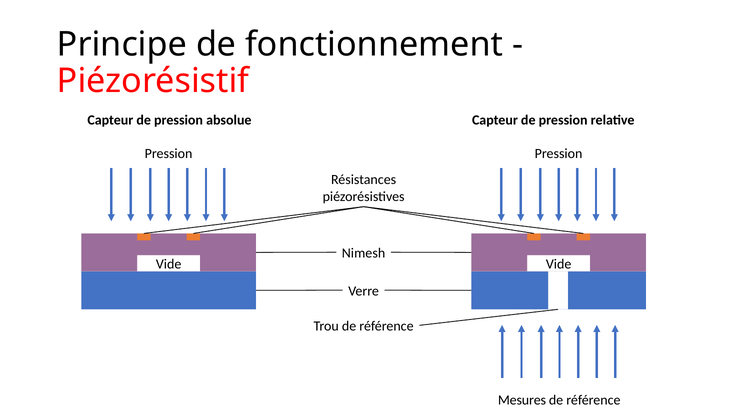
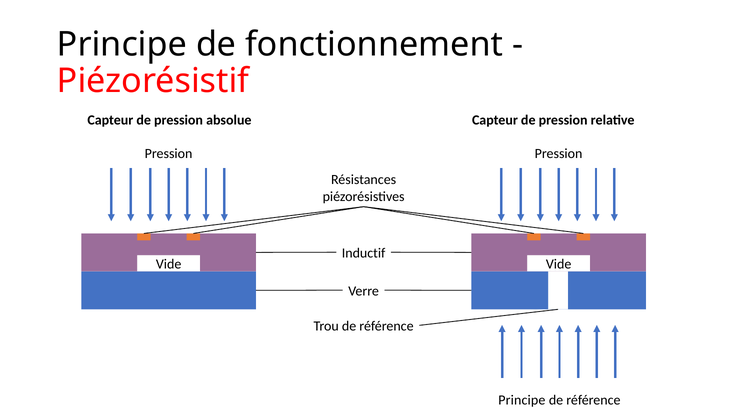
Nimesh: Nimesh -> Inductif (364, 253)
Mesures: Mesures -> Principe (522, 400)
